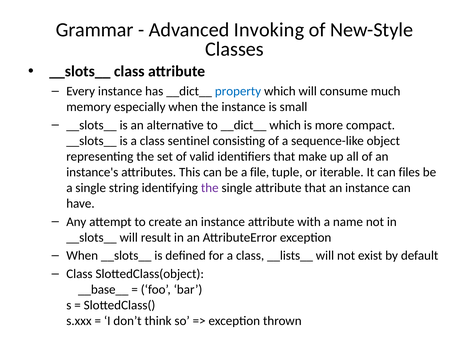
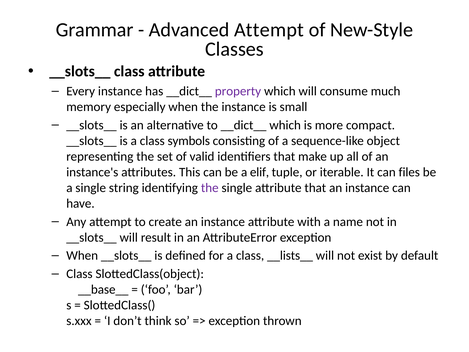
Advanced Invoking: Invoking -> Attempt (269, 30)
property colour: blue -> purple (238, 91)
sentinel: sentinel -> symbols (189, 141)
file: file -> elif (260, 172)
